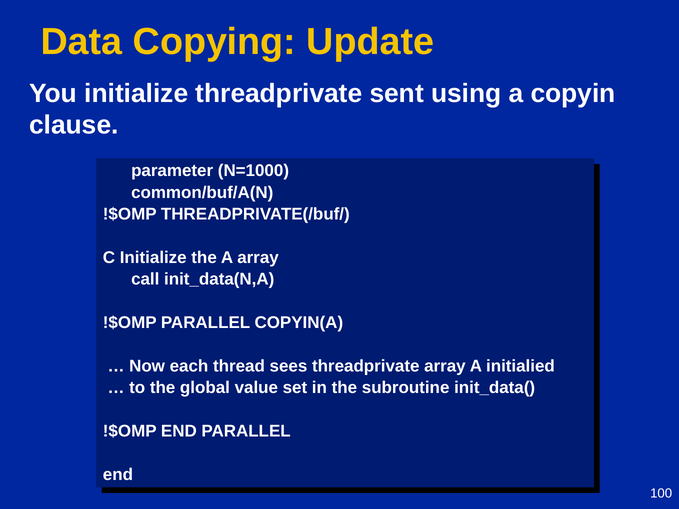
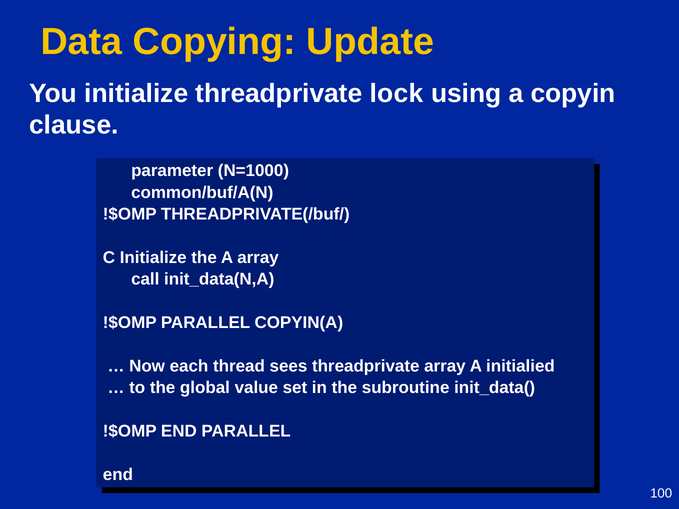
sent: sent -> lock (397, 93)
